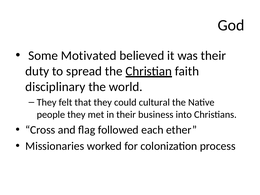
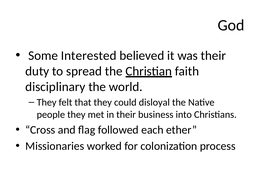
Motivated: Motivated -> Interested (89, 56)
cultural: cultural -> disloyal (154, 102)
